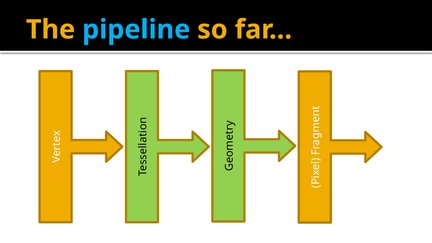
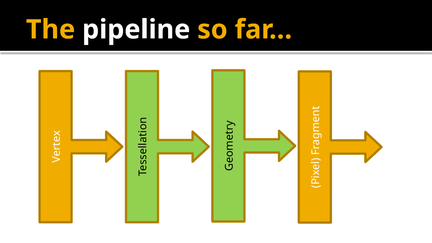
pipeline colour: light blue -> white (136, 30)
